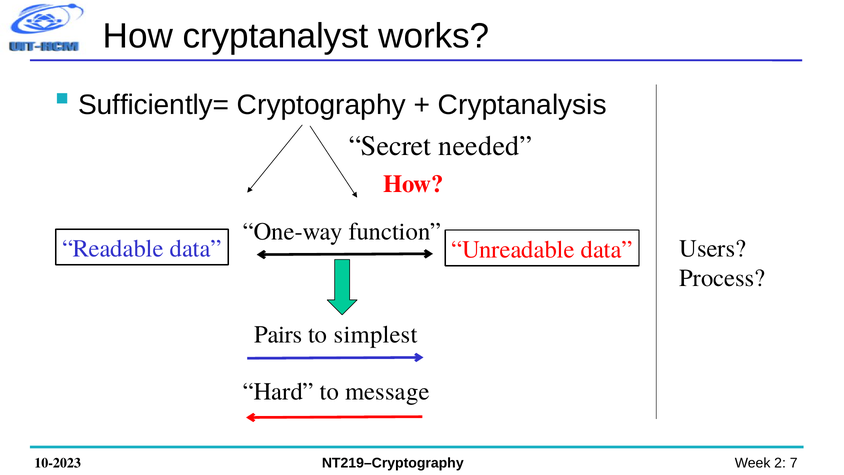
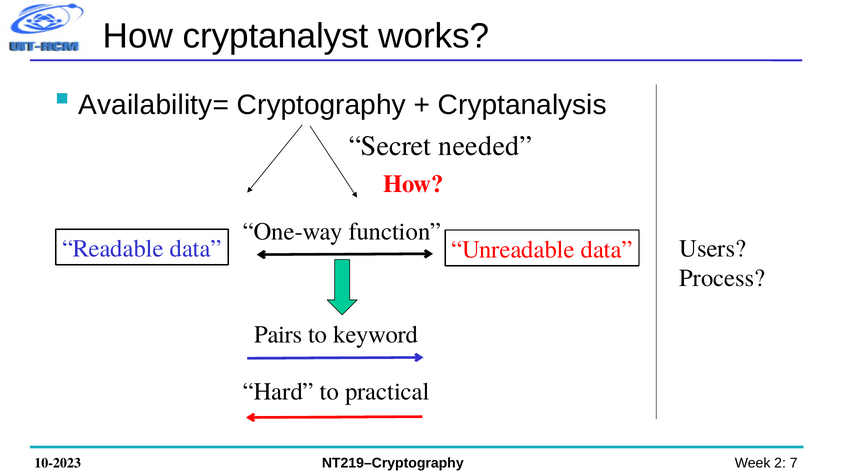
Sufficiently=: Sufficiently= -> Availability= (154, 105)
simplest: simplest -> keyword (376, 335)
message: message -> practical (387, 391)
